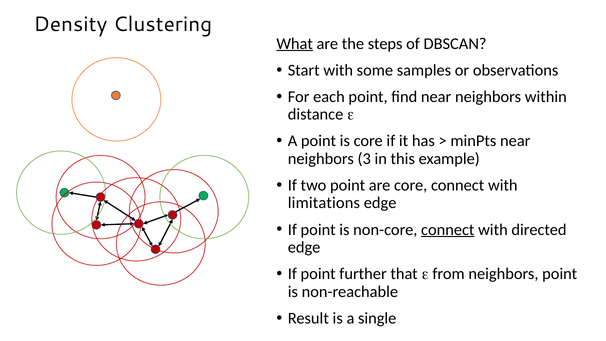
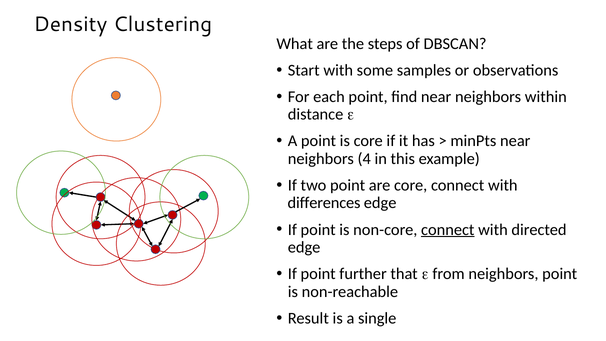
What underline: present -> none (295, 44)
3: 3 -> 4 (364, 159)
limitations: limitations -> differences (324, 203)
